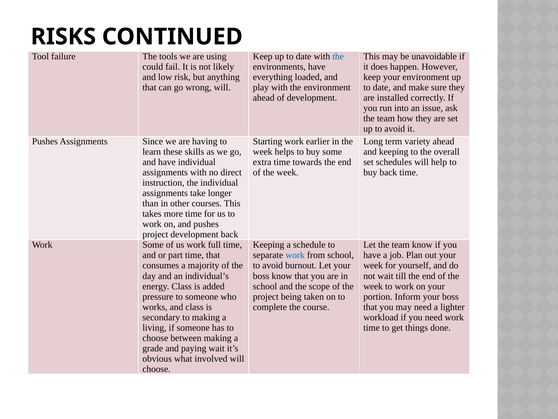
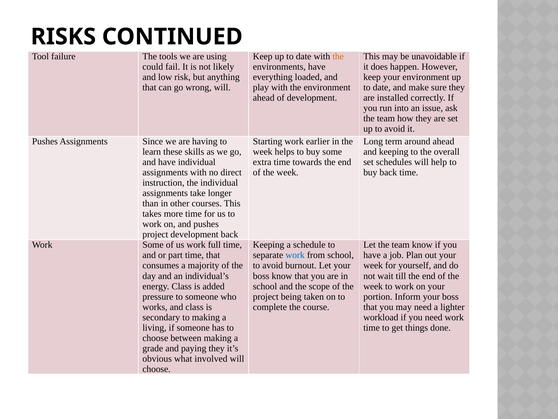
the colour: blue -> orange (338, 56)
variety: variety -> around (417, 141)
paying wait: wait -> they (217, 348)
